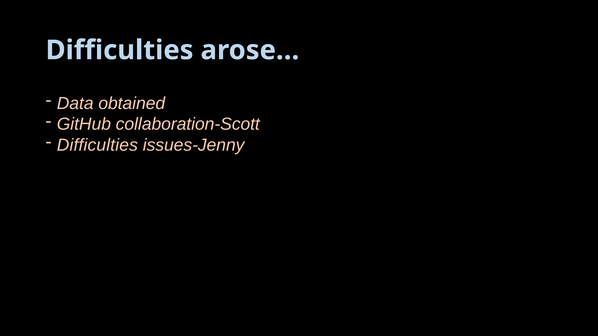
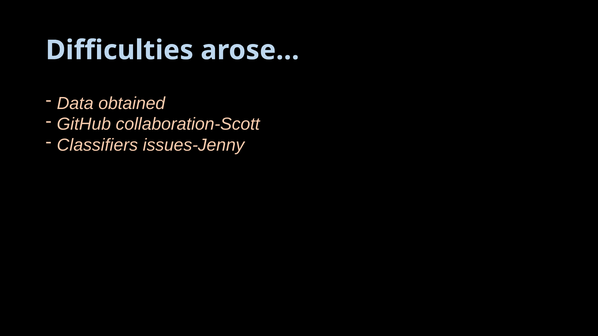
Difficulties: Difficulties -> Classifiers (97, 145)
